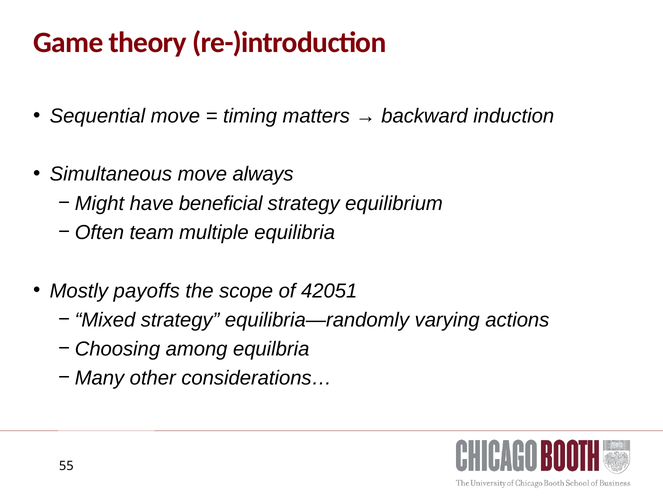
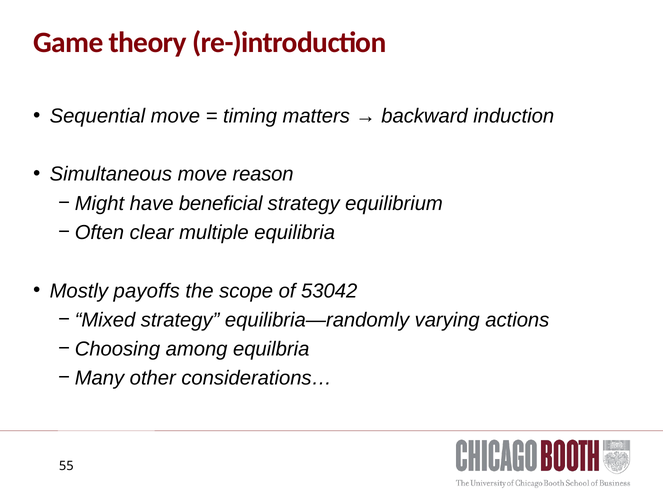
always: always -> reason (263, 174)
team: team -> clear (152, 233)
42051: 42051 -> 53042 (329, 291)
